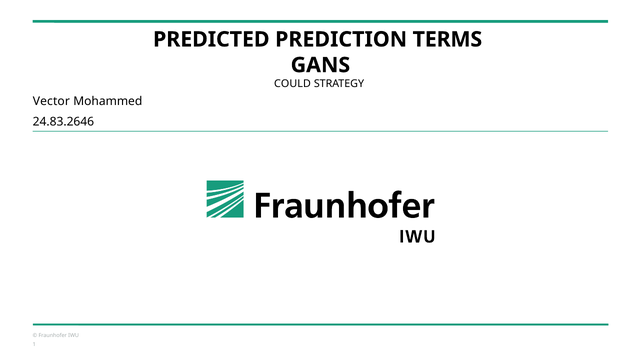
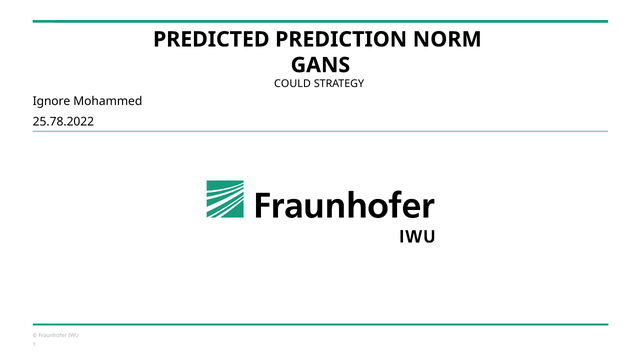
TERMS: TERMS -> NORM (447, 39)
Vector: Vector -> Ignore (51, 101)
24.83.2646: 24.83.2646 -> 25.78.2022 (63, 122)
